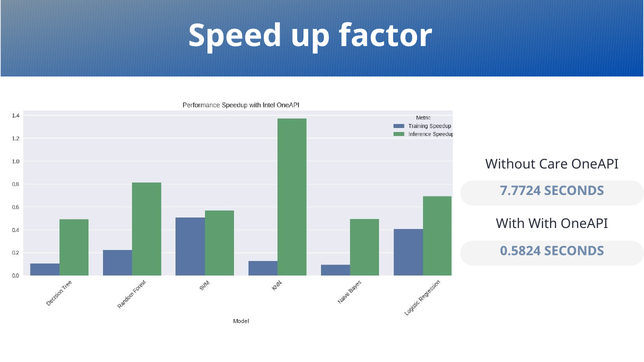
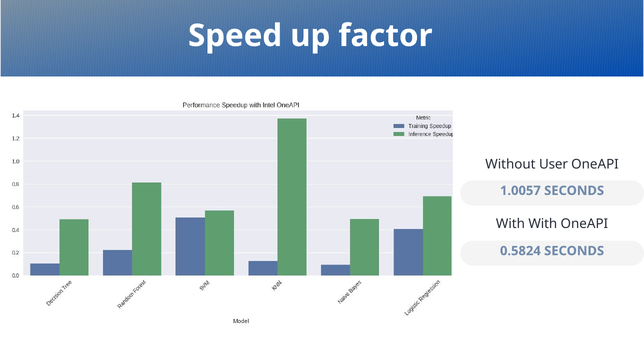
Care: Care -> User (553, 164)
7.7724: 7.7724 -> 1.0057 (520, 191)
